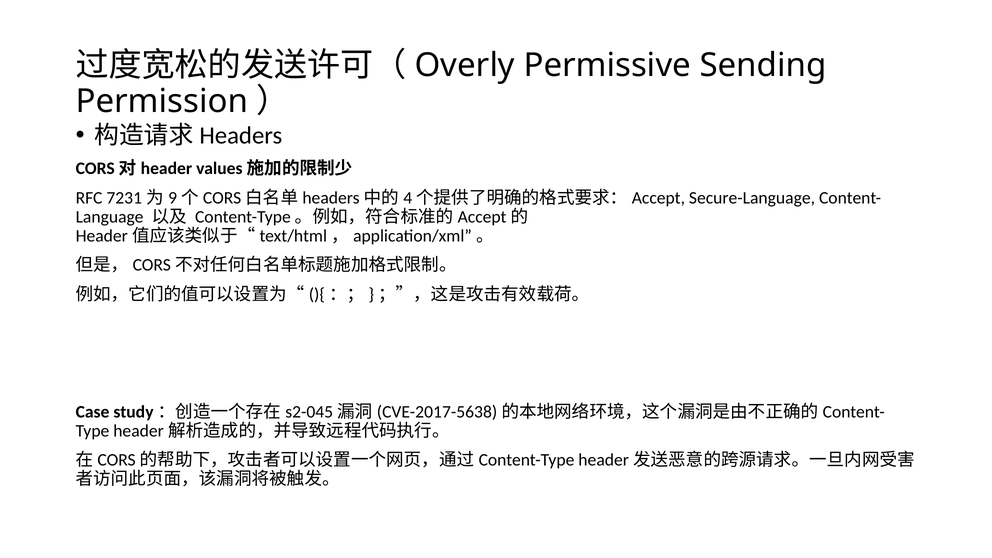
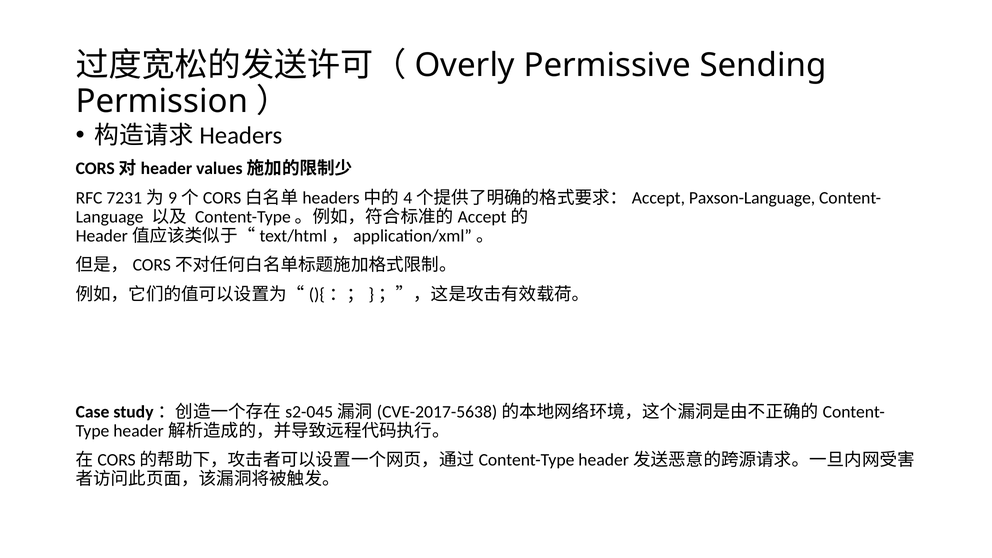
Secure-Language: Secure-Language -> Paxson-Language (752, 198)
